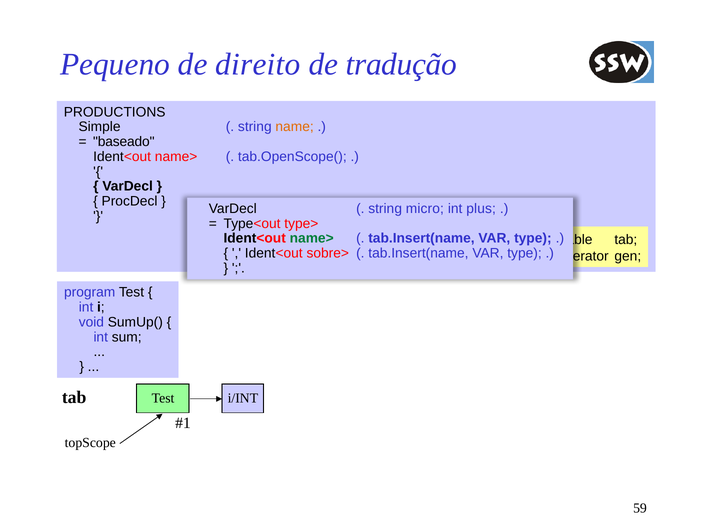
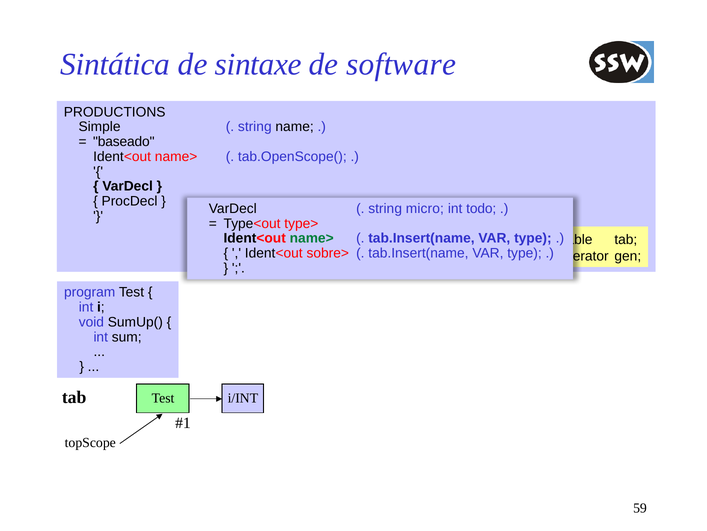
Pequeno: Pequeno -> Sintática (115, 64)
direito: direito -> sintaxe (258, 64)
tradução: tradução -> software (401, 64)
name colour: orange -> black (295, 127)
plus: plus -> todo (481, 208)
